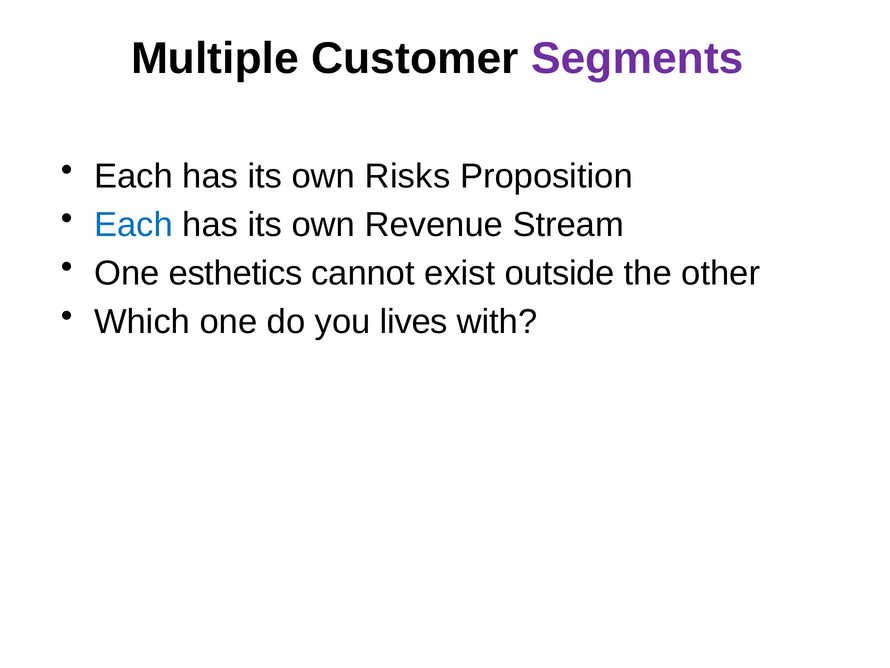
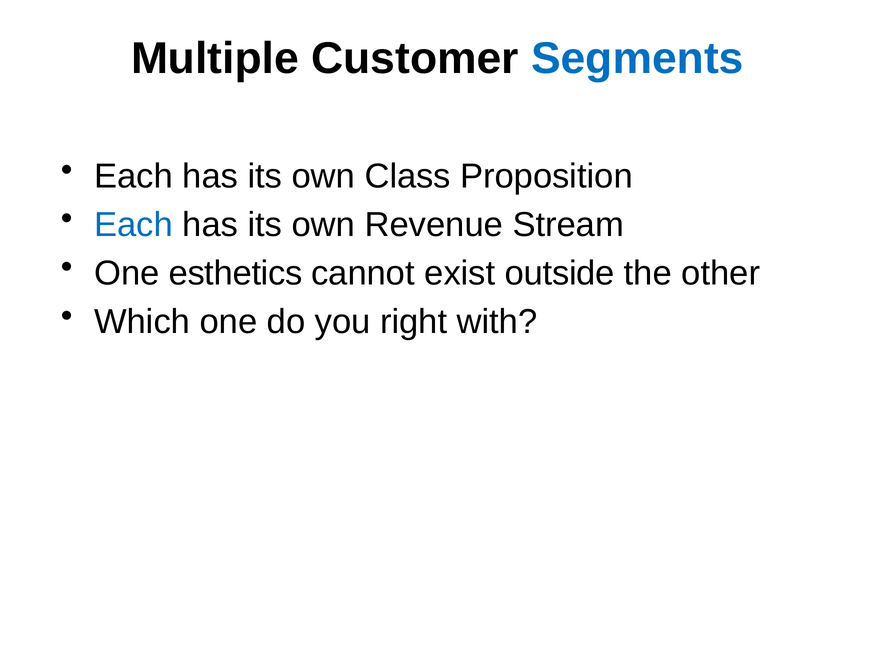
Segments colour: purple -> blue (637, 59)
Risks: Risks -> Class (408, 176)
lives: lives -> right (414, 321)
